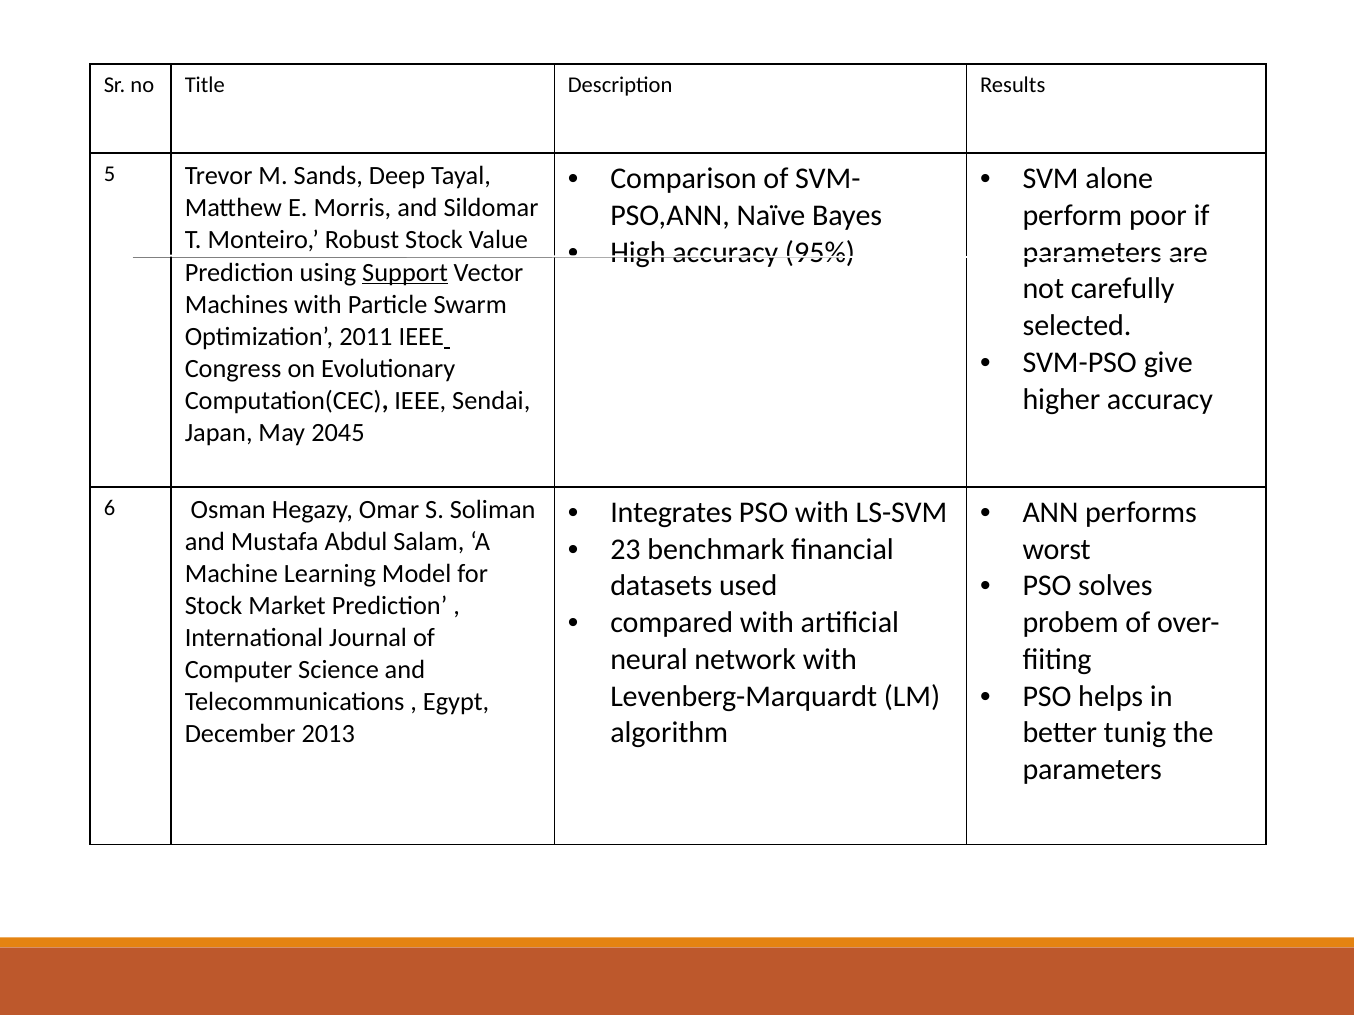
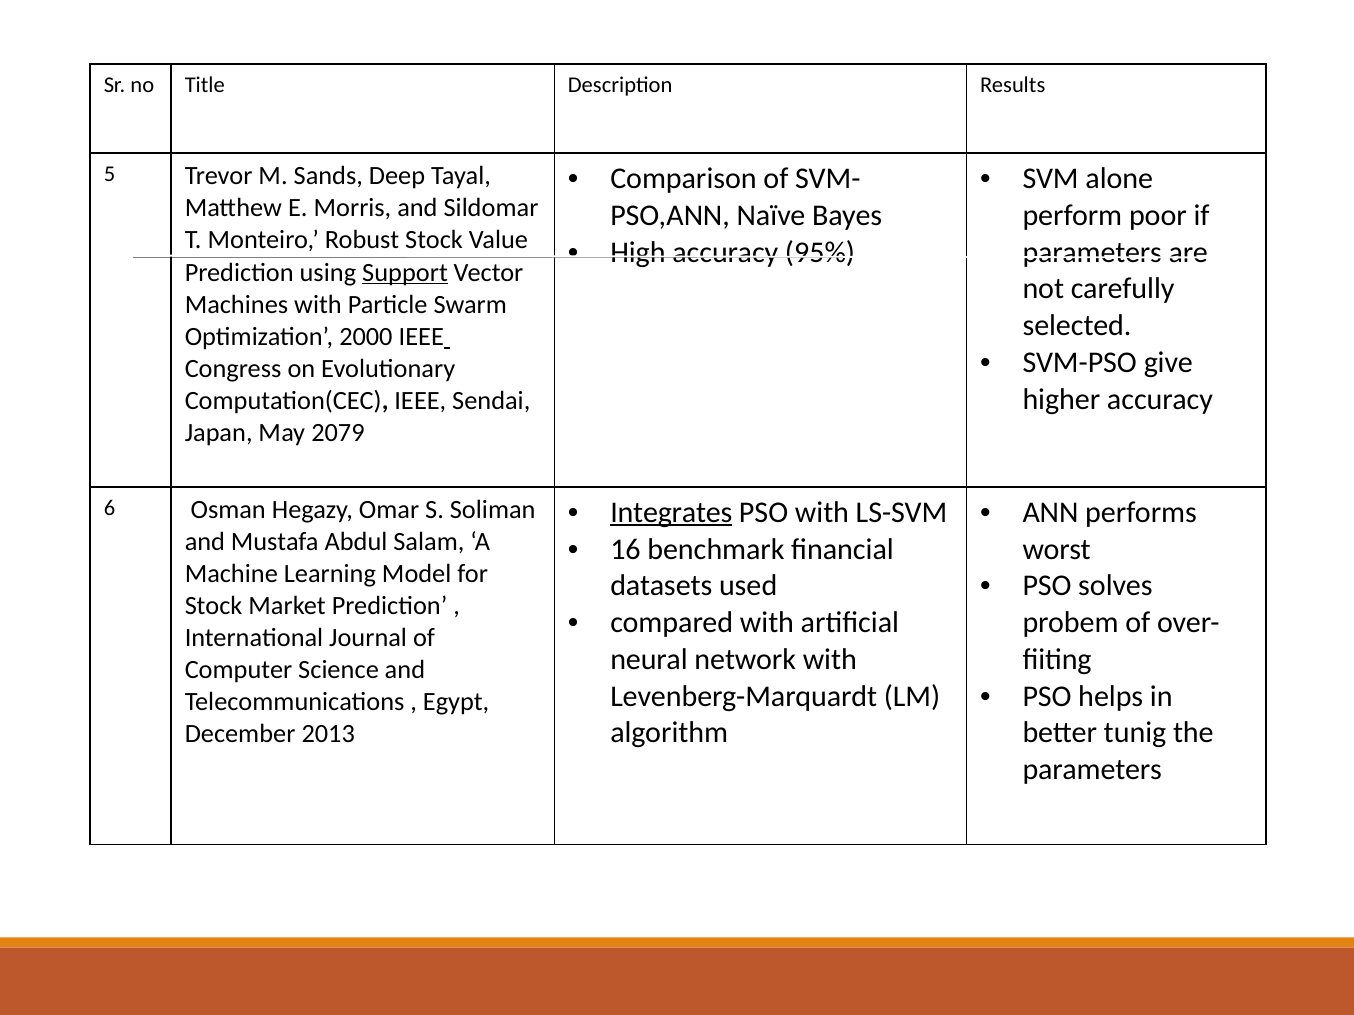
2011: 2011 -> 2000 (366, 337)
2045: 2045 -> 2079 (338, 433)
Integrates underline: none -> present (671, 513)
23: 23 -> 16 (626, 549)
